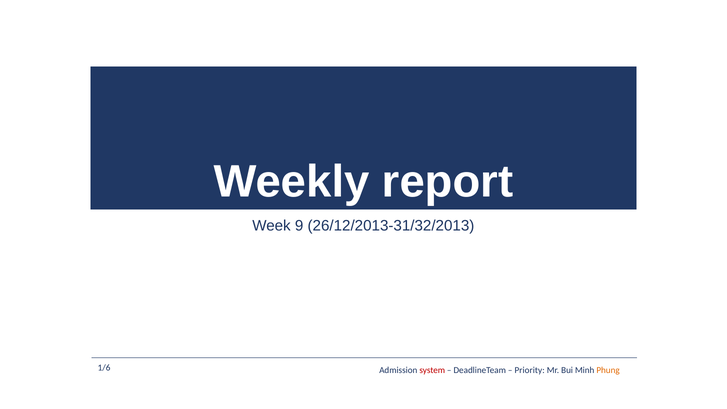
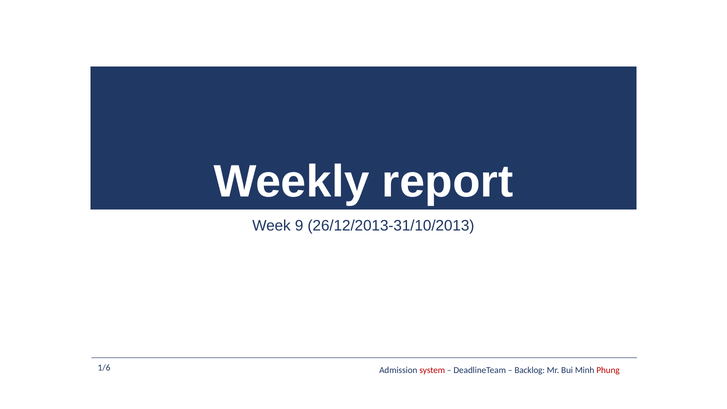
26/12/2013-31/32/2013: 26/12/2013-31/32/2013 -> 26/12/2013-31/10/2013 (391, 226)
Priority: Priority -> Backlog (530, 370)
Phung colour: orange -> red (608, 370)
